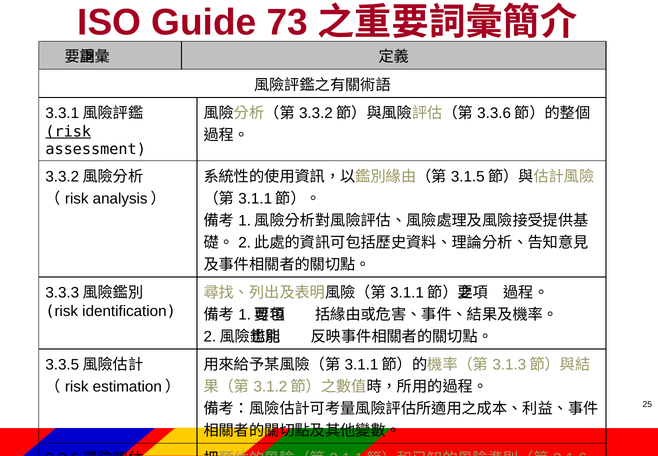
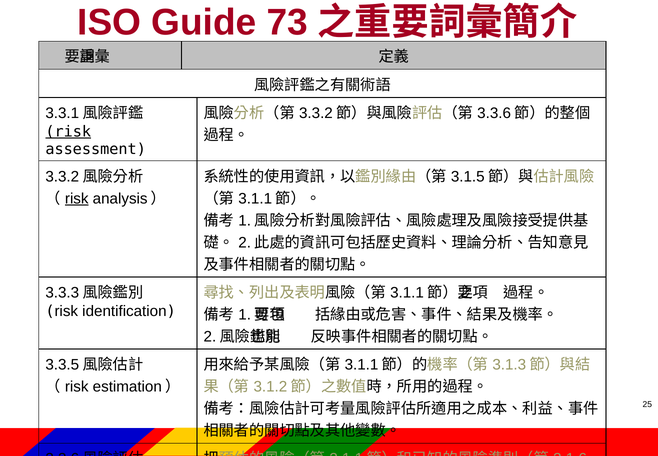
risk underline: none -> present (77, 198)
